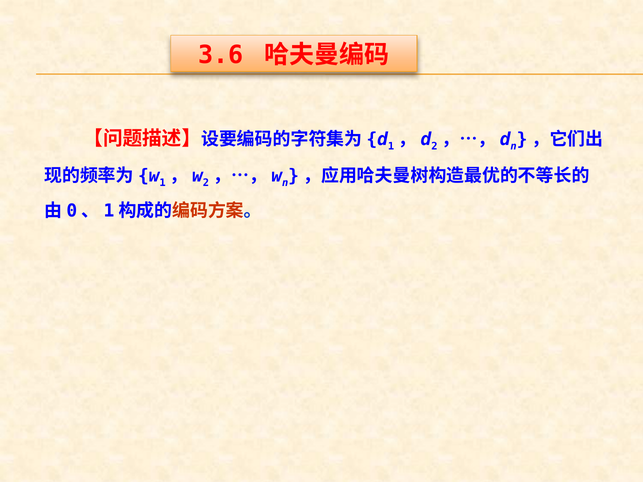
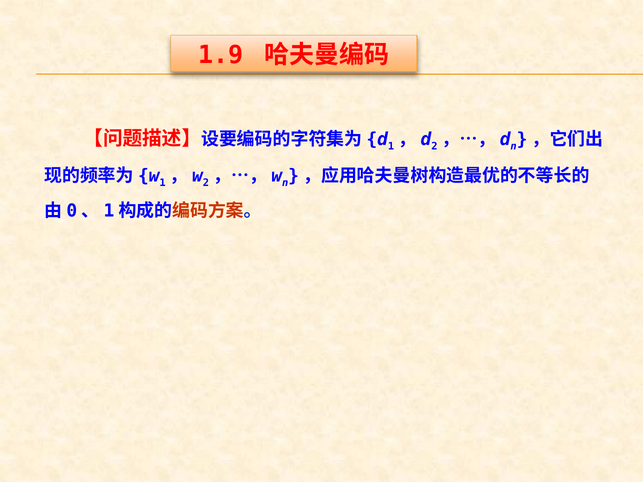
3.6: 3.6 -> 1.9 (221, 55)
